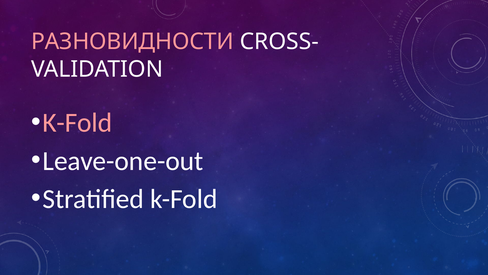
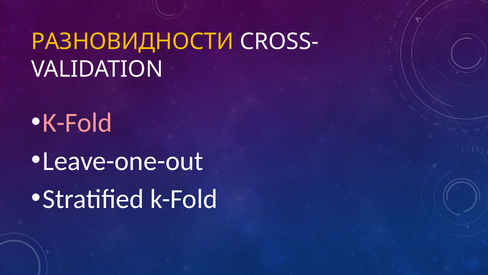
РАЗНОВИДНОСТИ colour: pink -> yellow (132, 42)
